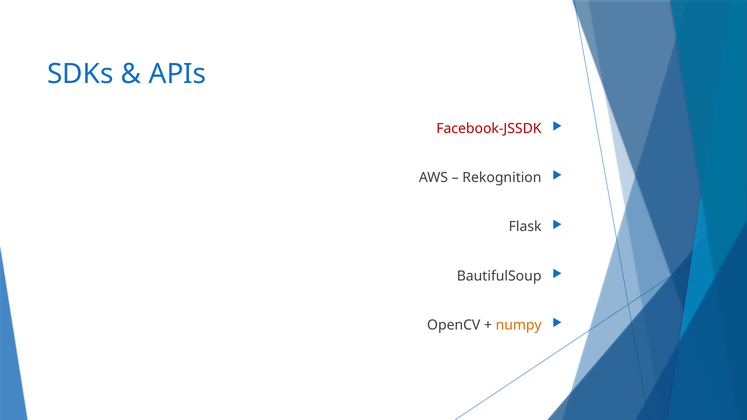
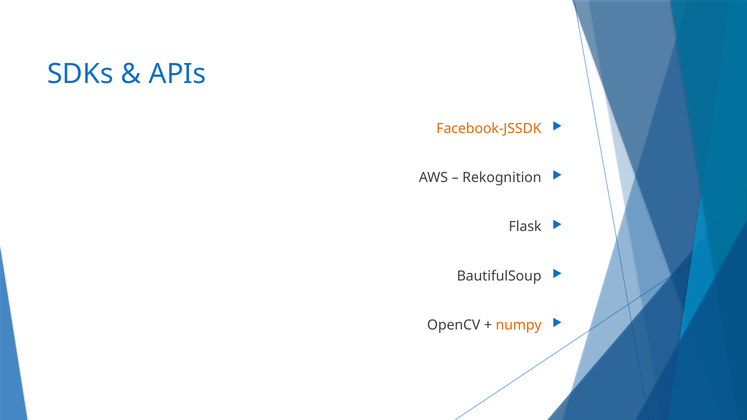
Facebook-JSSDK colour: red -> orange (489, 129)
